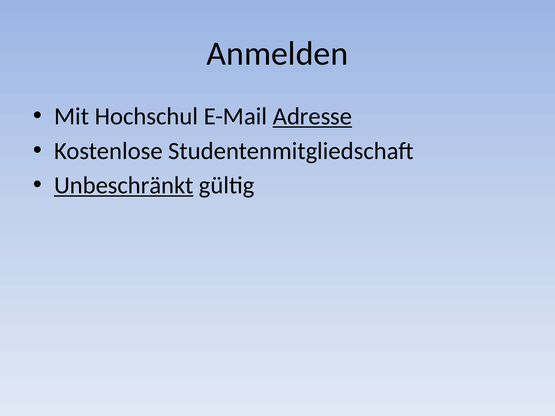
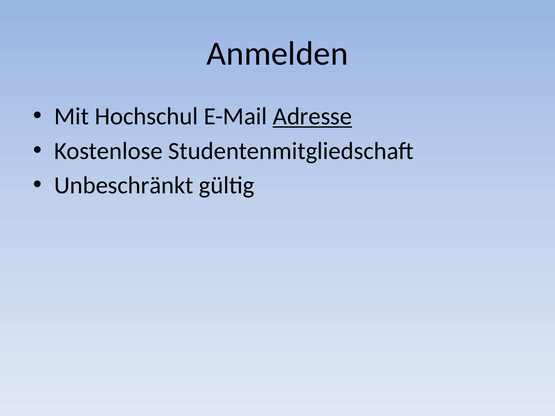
Unbeschränkt underline: present -> none (124, 186)
